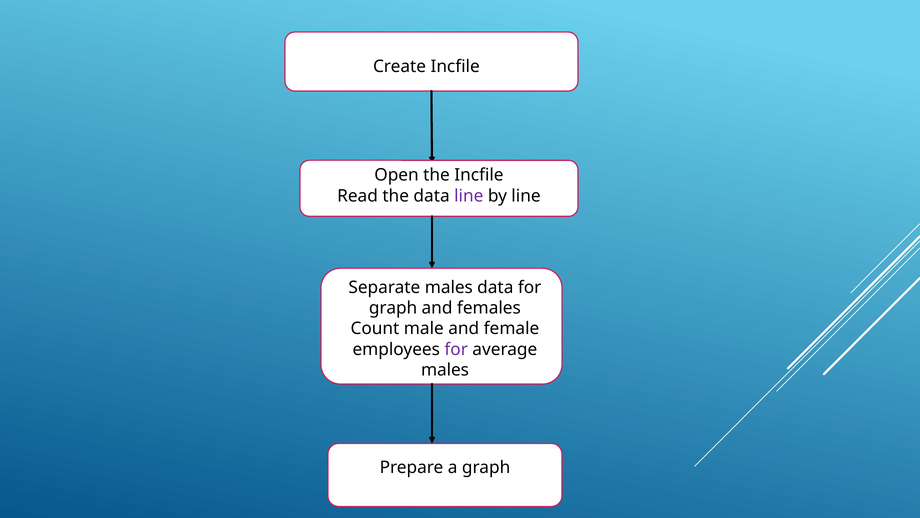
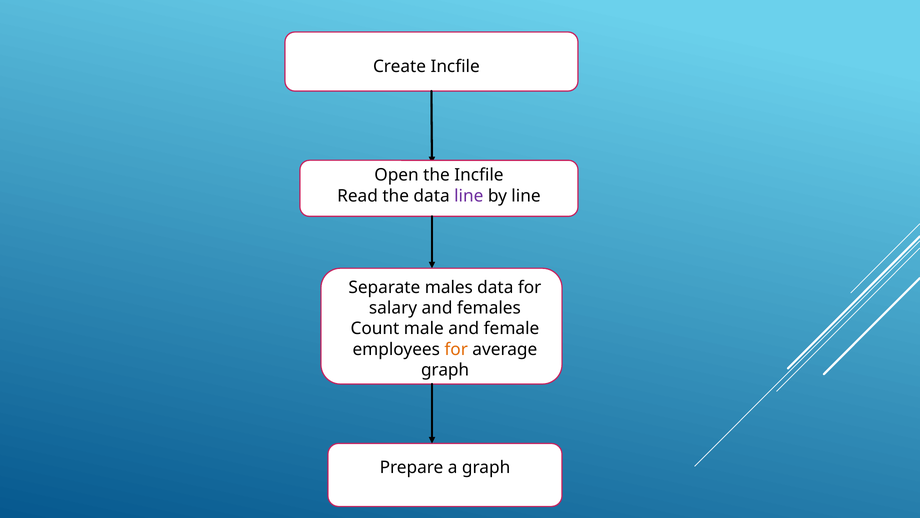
graph: graph -> salary (393, 308)
for colour: purple -> orange (456, 349)
males: males -> graph (445, 370)
